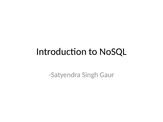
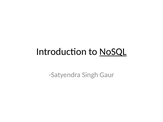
NoSQL underline: none -> present (113, 52)
